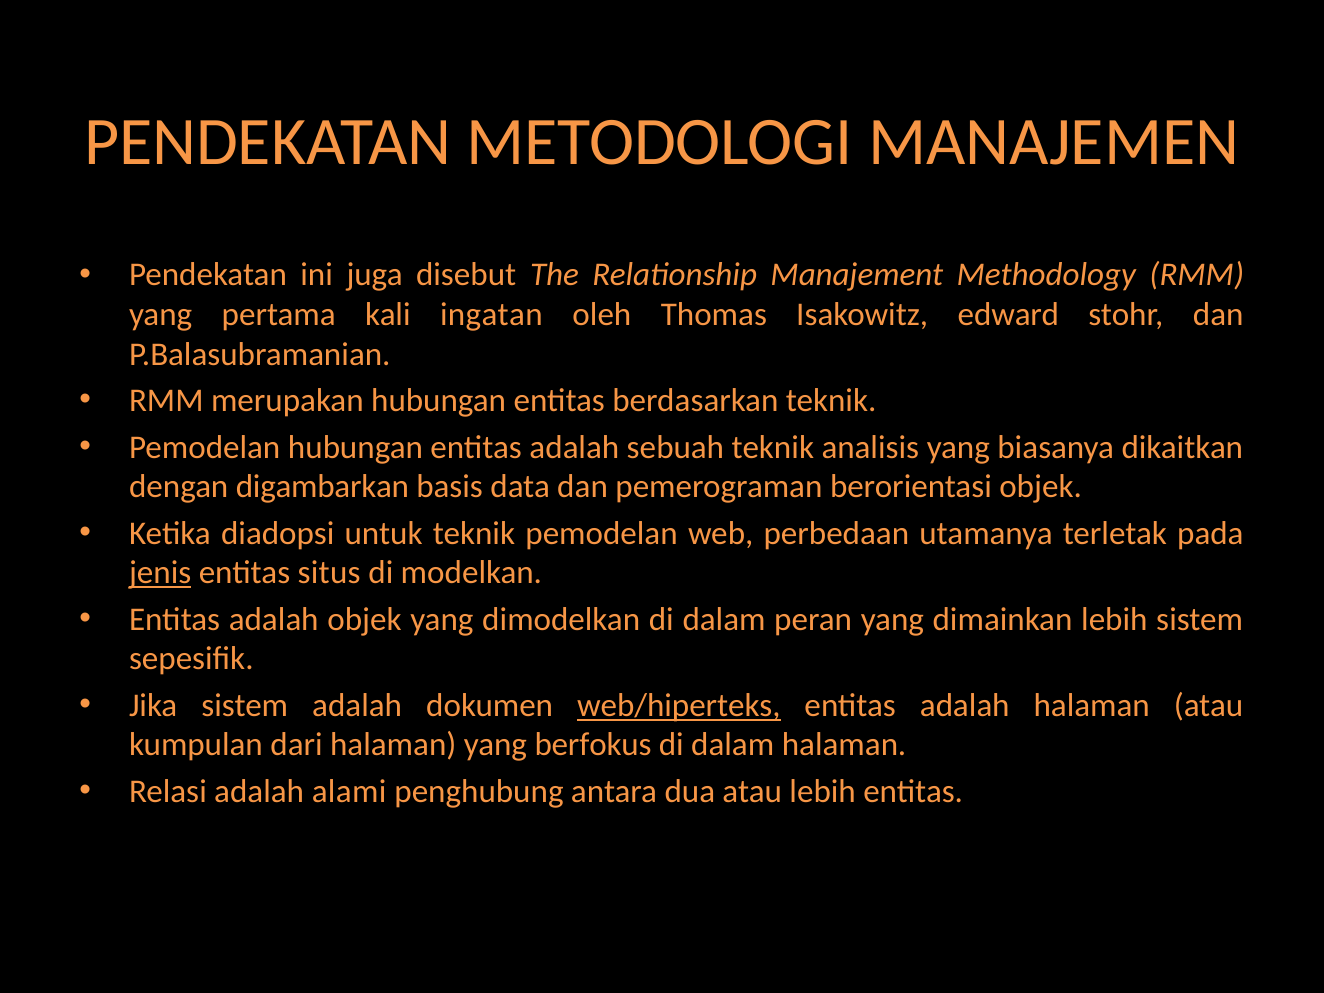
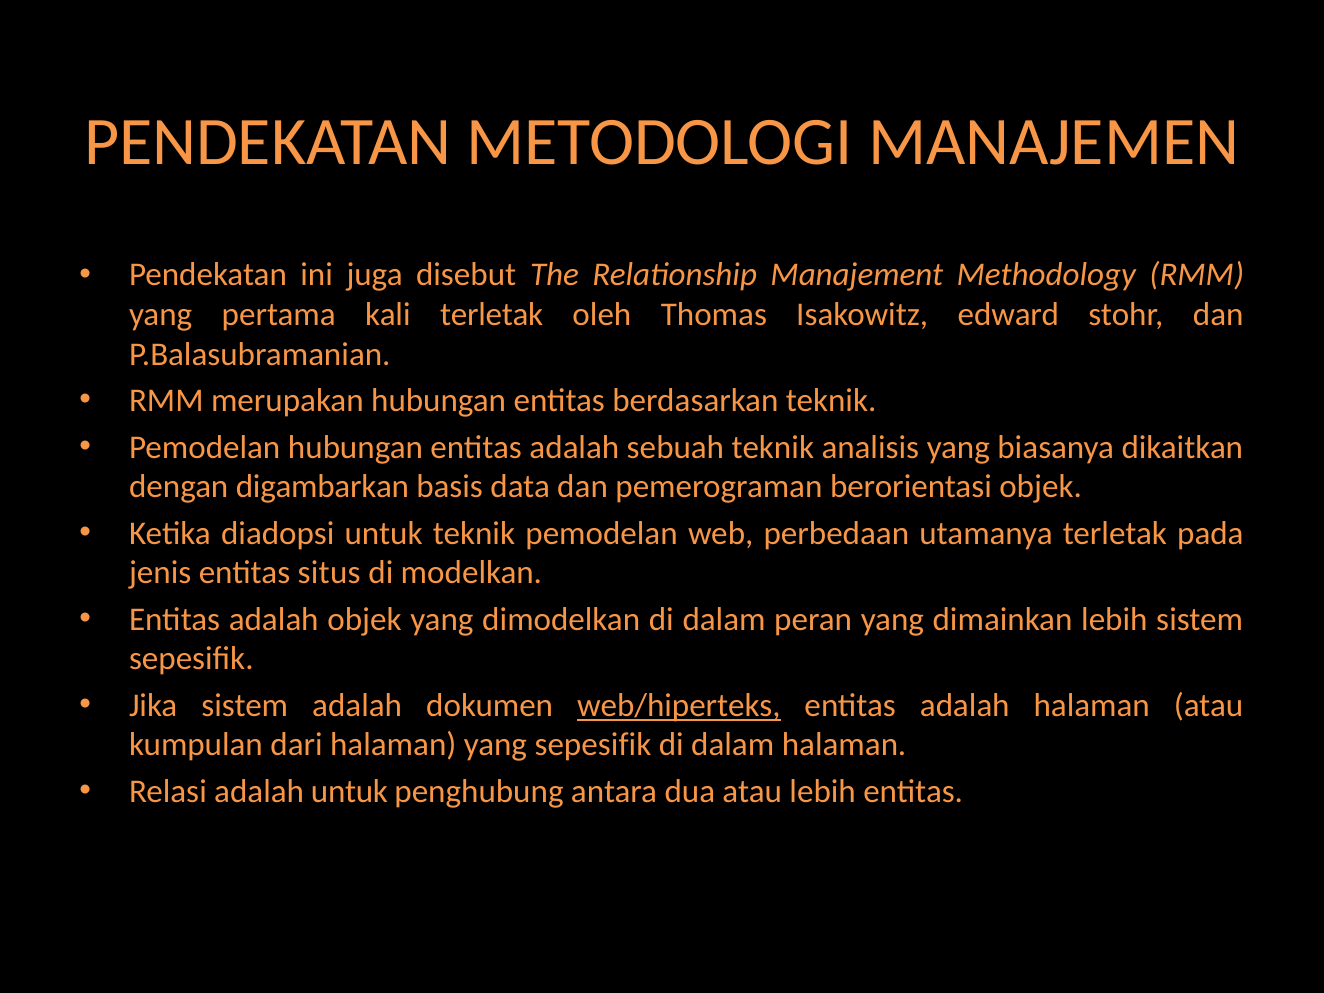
kali ingatan: ingatan -> terletak (492, 315)
jenis underline: present -> none (160, 573)
yang berfokus: berfokus -> sepesifik (593, 745)
adalah alami: alami -> untuk (349, 791)
